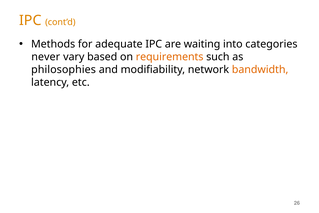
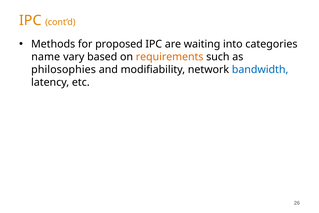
adequate: adequate -> proposed (119, 44)
never: never -> name (46, 57)
bandwidth colour: orange -> blue (260, 70)
